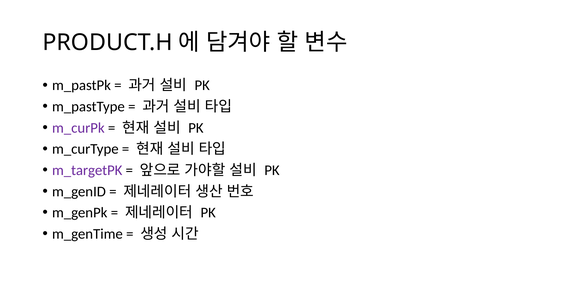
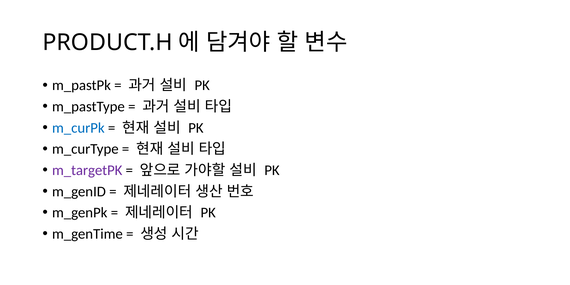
m_curPk colour: purple -> blue (78, 128)
